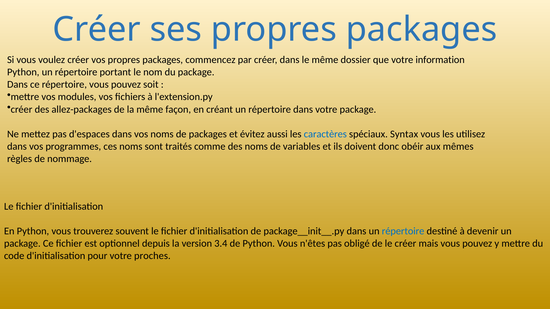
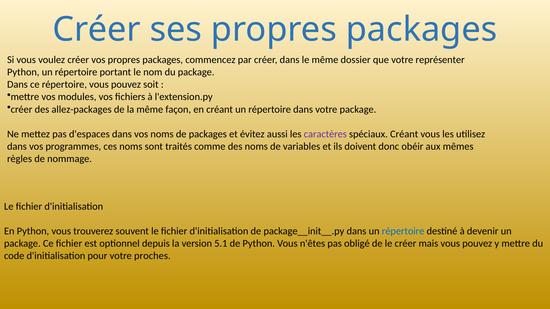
information: information -> représenter (440, 60)
caractères colour: blue -> purple (325, 134)
spéciaux Syntax: Syntax -> Créant (404, 134)
3.4: 3.4 -> 5.1 (221, 244)
